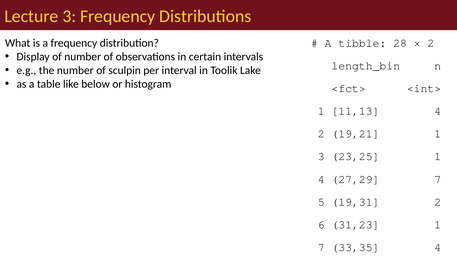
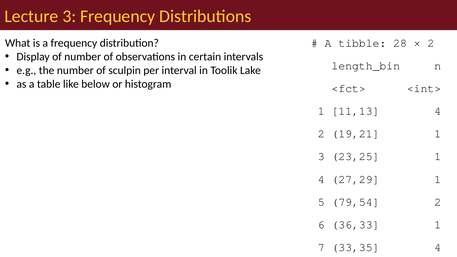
27,29 7: 7 -> 1 (438, 179)
19,31: 19,31 -> 79,54 (355, 202)
31,23: 31,23 -> 36,33 (355, 225)
